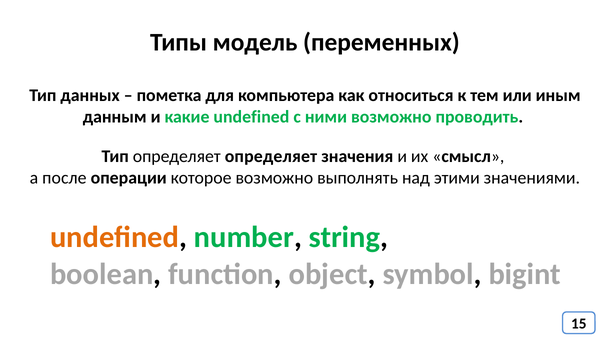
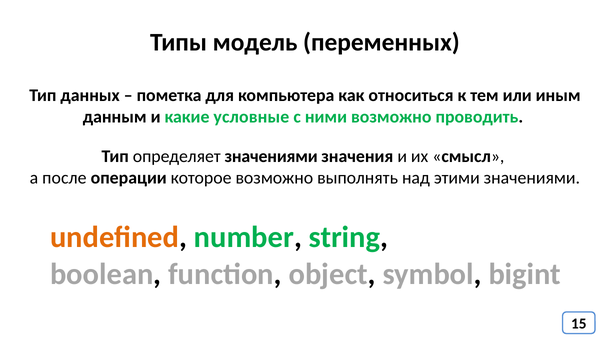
какие undefined: undefined -> условные (251, 117)
определяет определяет: определяет -> значениями (271, 157)
